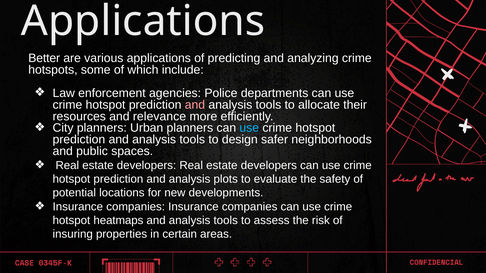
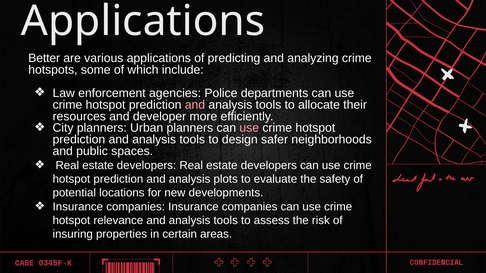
relevance: relevance -> developer (160, 116)
use colour: light blue -> pink (249, 128)
heatmaps: heatmaps -> relevance (118, 221)
